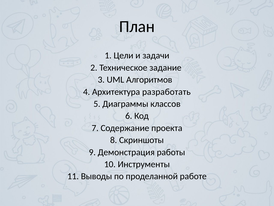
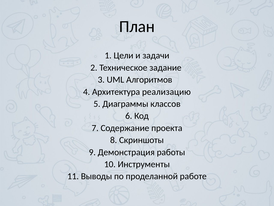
разработать: разработать -> реализацию (166, 92)
